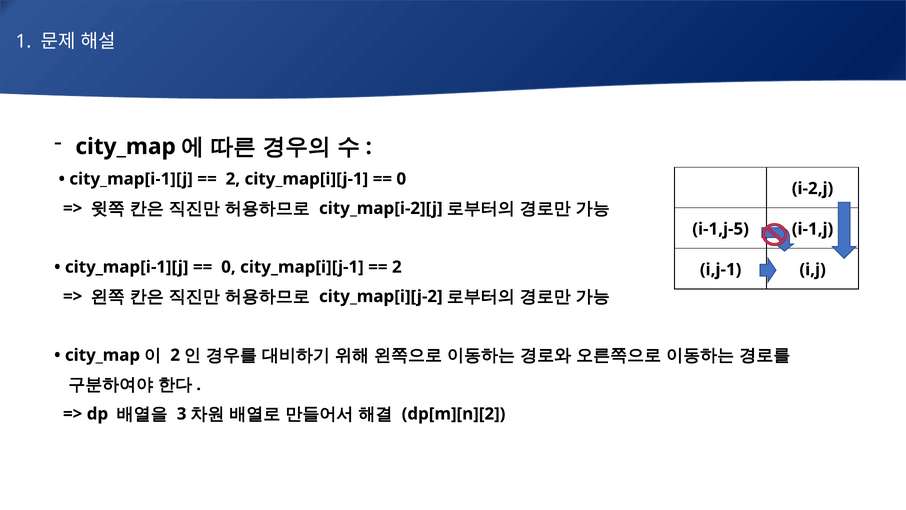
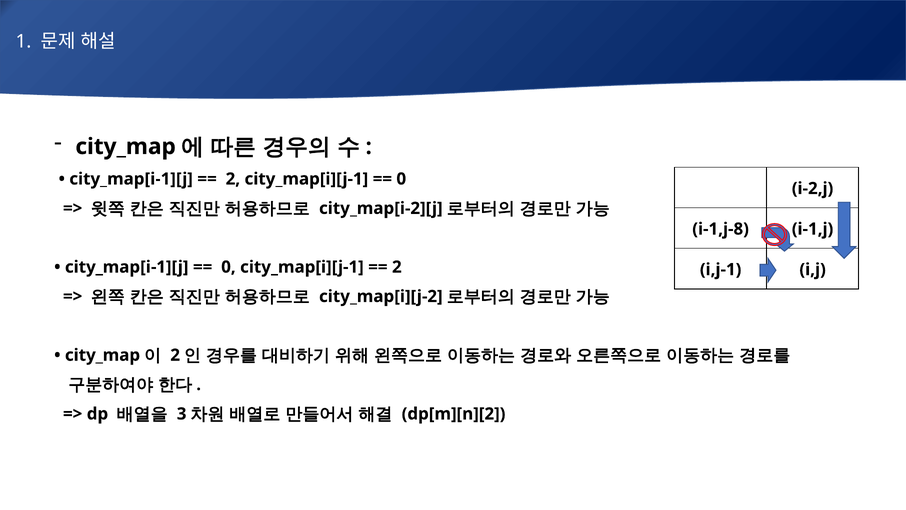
i-1,j-5: i-1,j-5 -> i-1,j-8 (721, 229)
